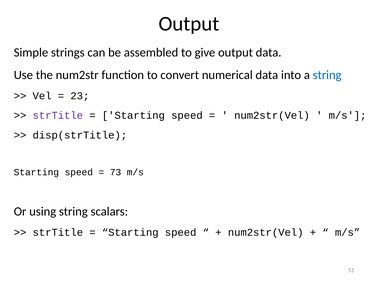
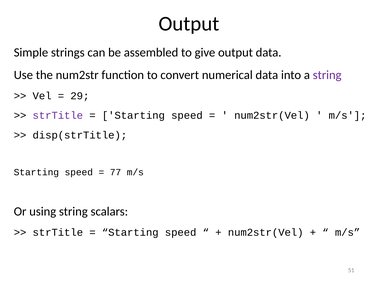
string colour: blue -> purple (327, 75)
23: 23 -> 29 (80, 96)
73: 73 -> 77 (116, 172)
